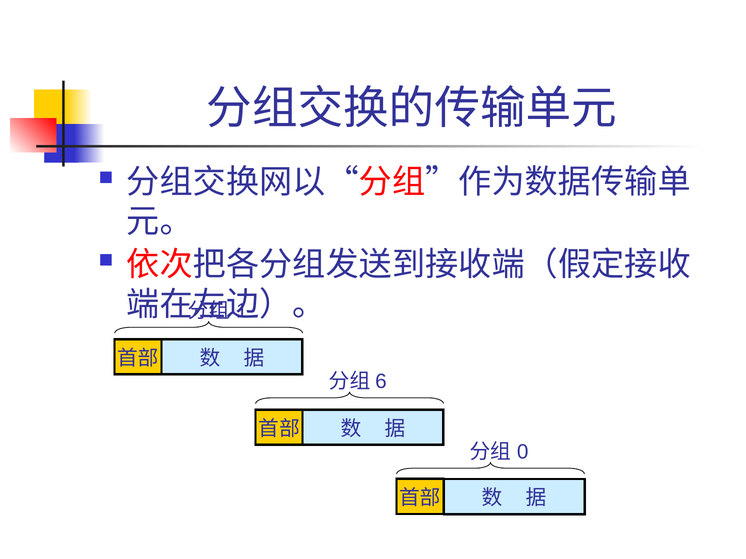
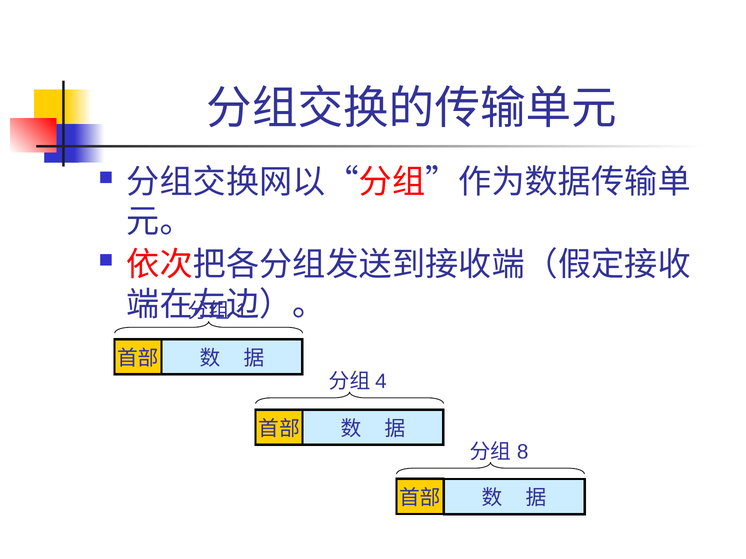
6: 6 -> 4 (381, 382)
0: 0 -> 8 (523, 452)
